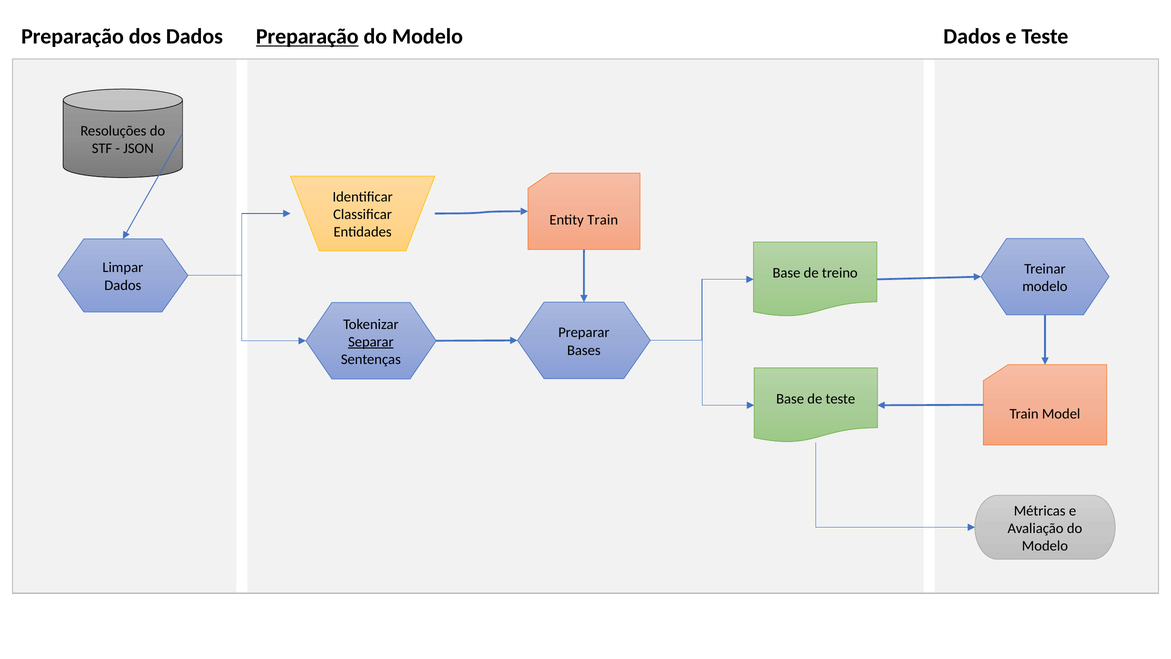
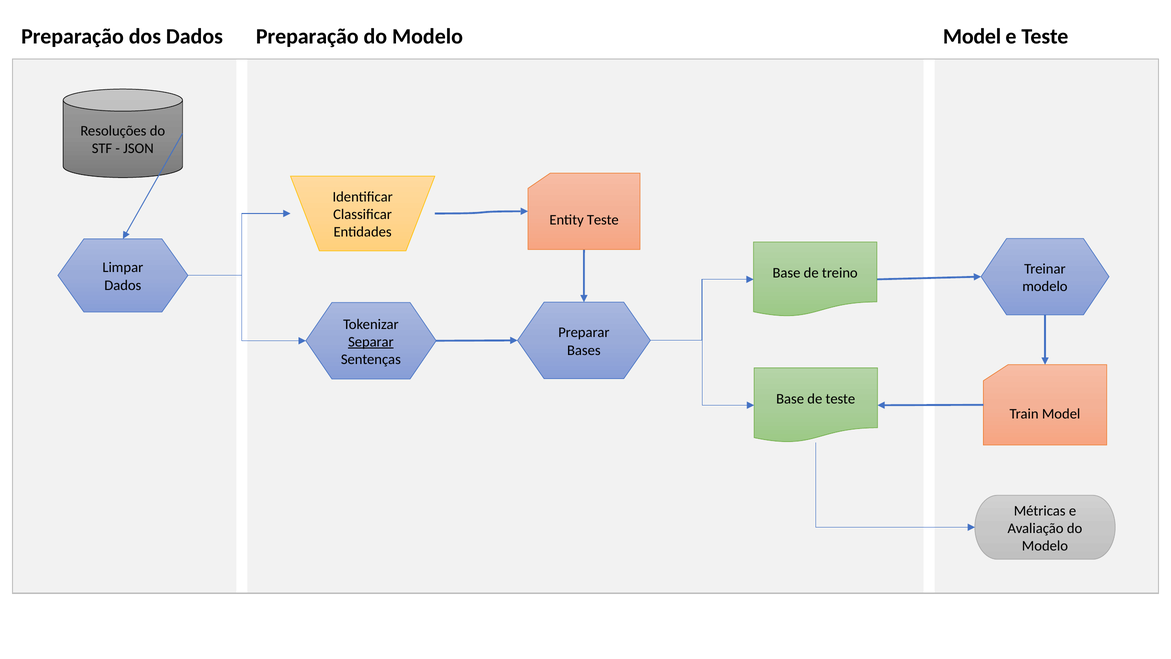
Preparação underline: present -> none (307, 37)
Modelo Dados: Dados -> Model (972, 37)
Entity Train: Train -> Teste (603, 220)
